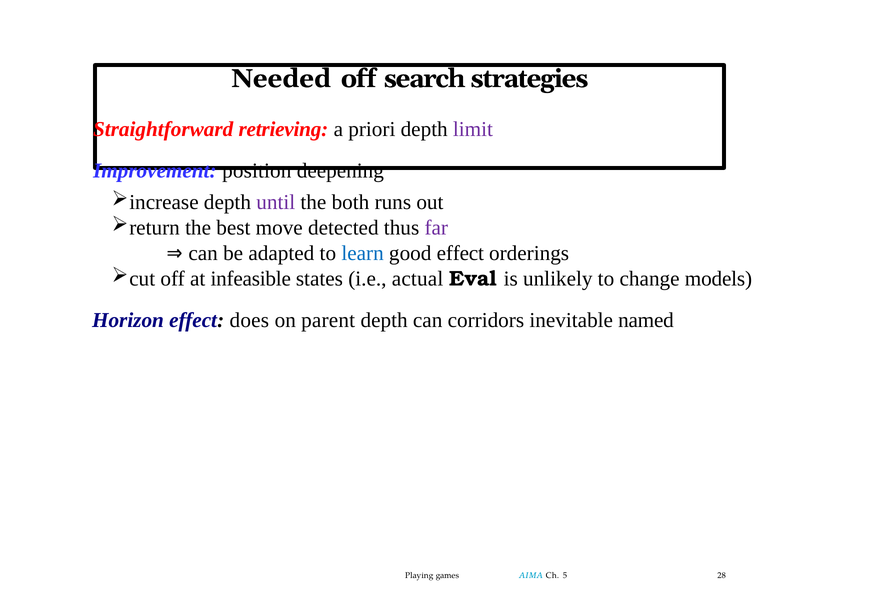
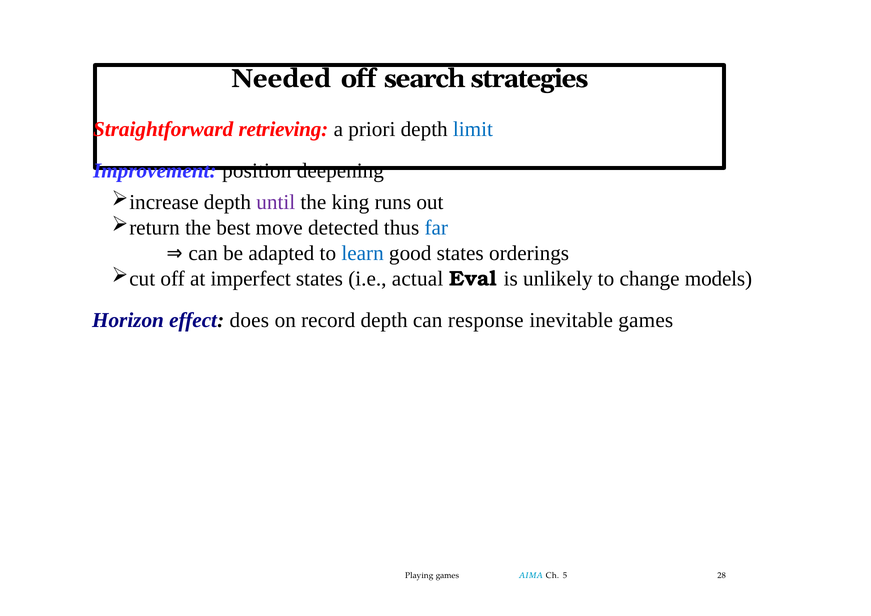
limit colour: purple -> blue (473, 129)
both: both -> king (350, 202)
far colour: purple -> blue (436, 228)
good effect: effect -> states (460, 253)
infeasible: infeasible -> imperfect (251, 279)
parent: parent -> record (328, 320)
corridors: corridors -> response (486, 320)
inevitable named: named -> games (646, 320)
